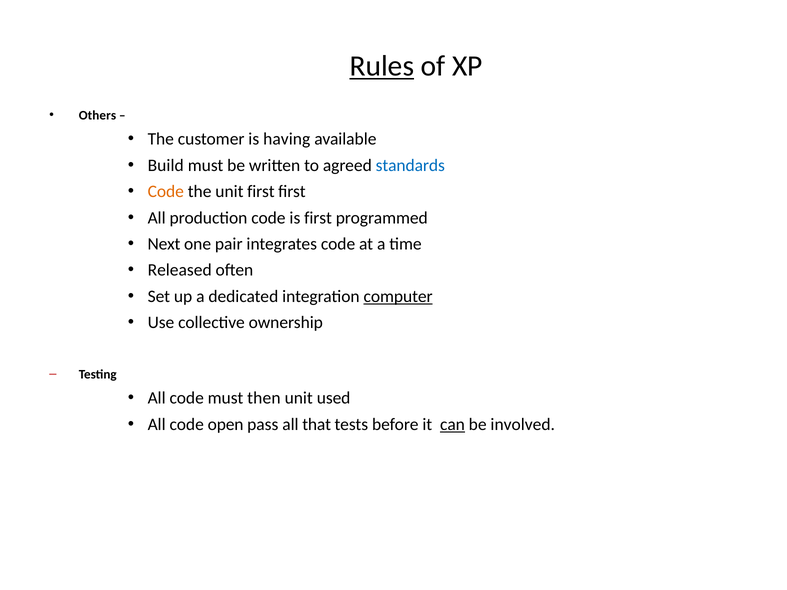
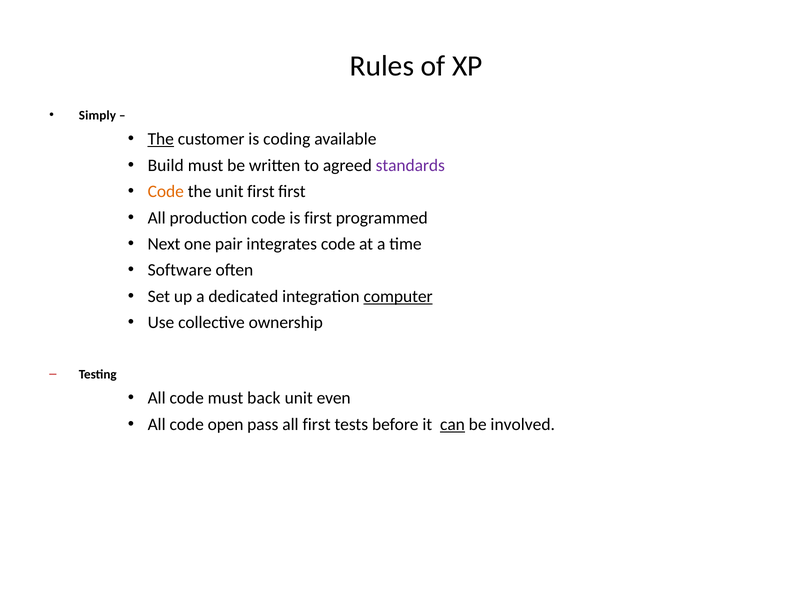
Rules underline: present -> none (382, 66)
Others: Others -> Simply (97, 115)
The underline: none -> present (161, 139)
having: having -> coding (287, 139)
standards colour: blue -> purple (410, 165)
Released: Released -> Software (180, 270)
then: then -> back (264, 398)
used: used -> even (334, 398)
all that: that -> first (317, 425)
